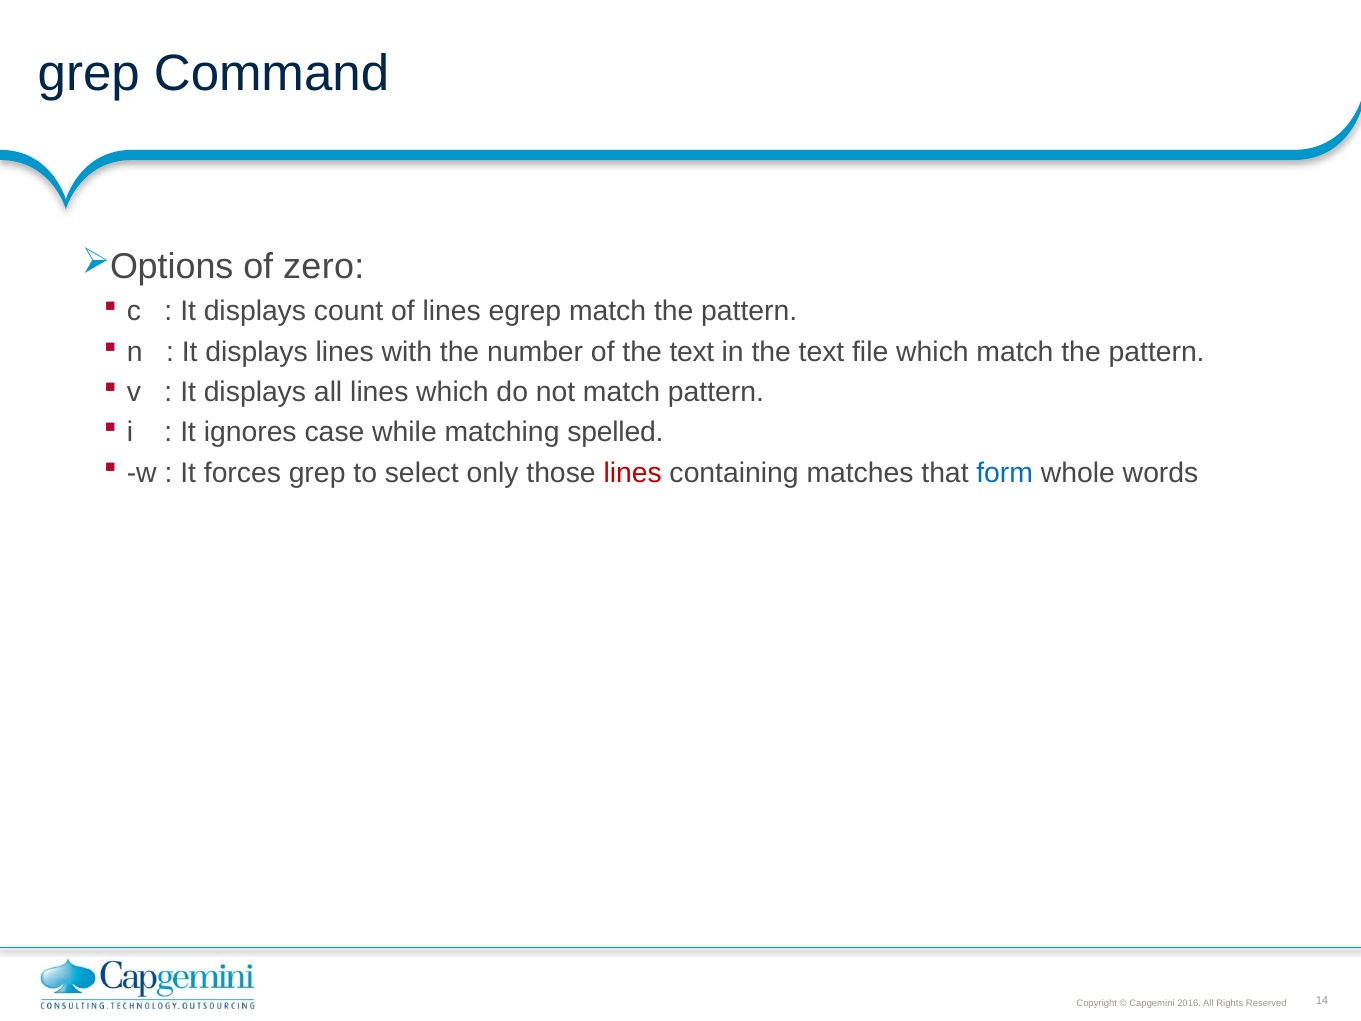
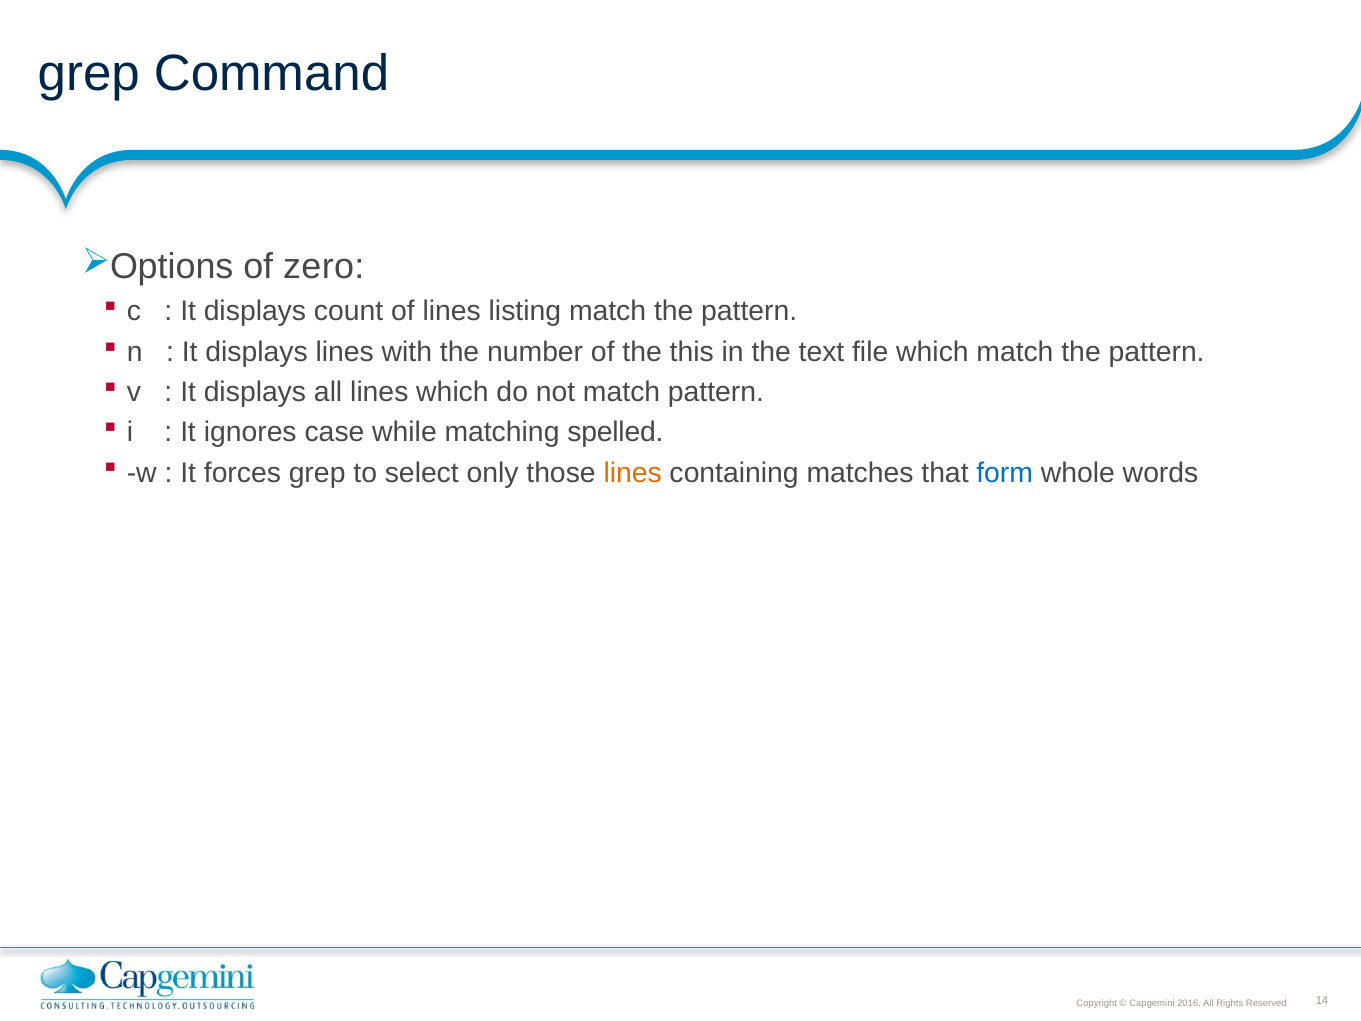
egrep: egrep -> listing (525, 311)
of the text: text -> this (692, 352)
lines colour: red -> orange (633, 473)
